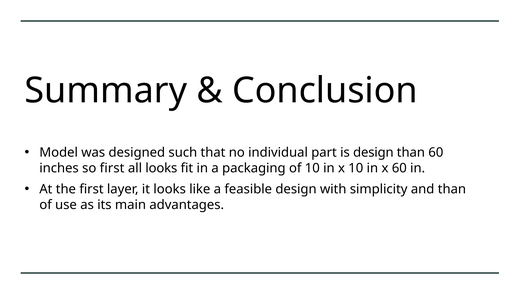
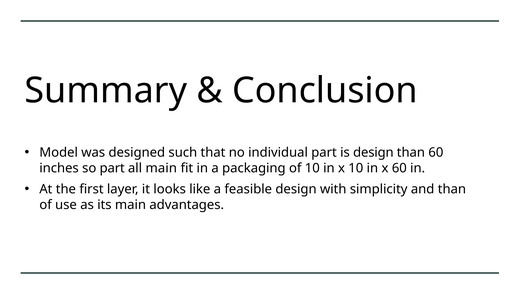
so first: first -> part (112, 168)
all looks: looks -> main (161, 168)
